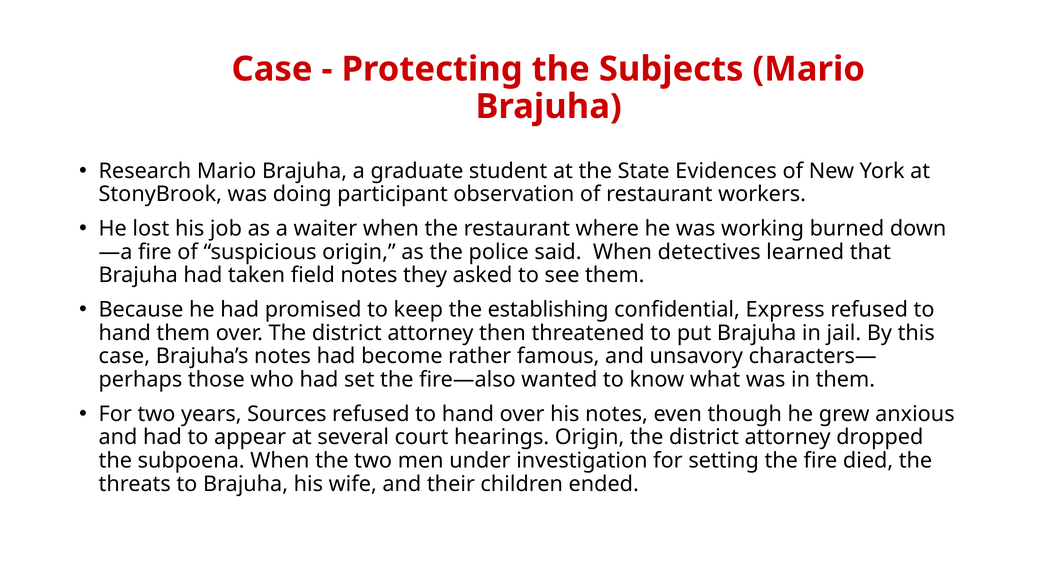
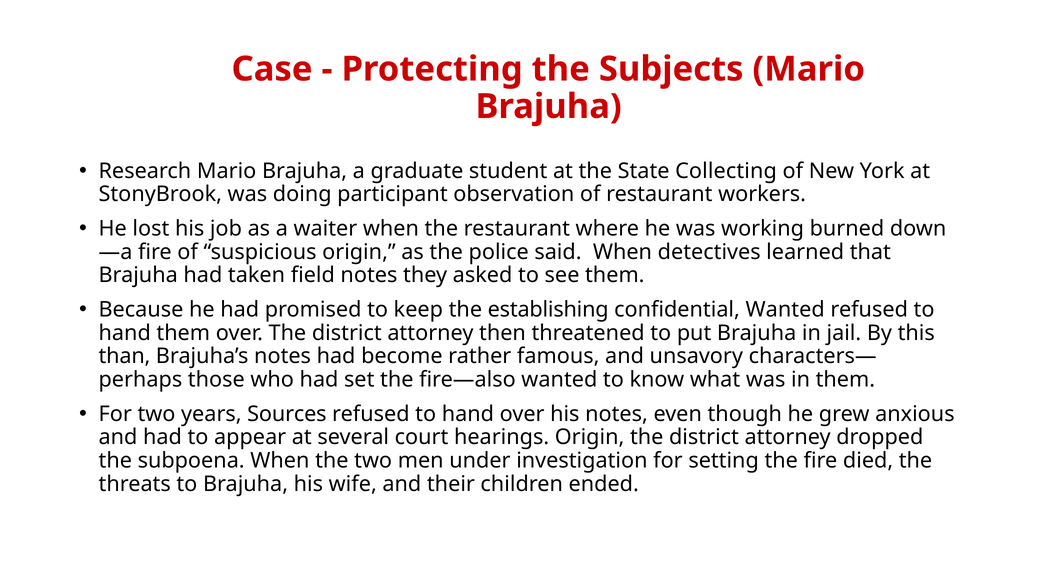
Evidences: Evidences -> Collecting (726, 171)
confidential Express: Express -> Wanted (785, 309)
case: case -> than (124, 356)
